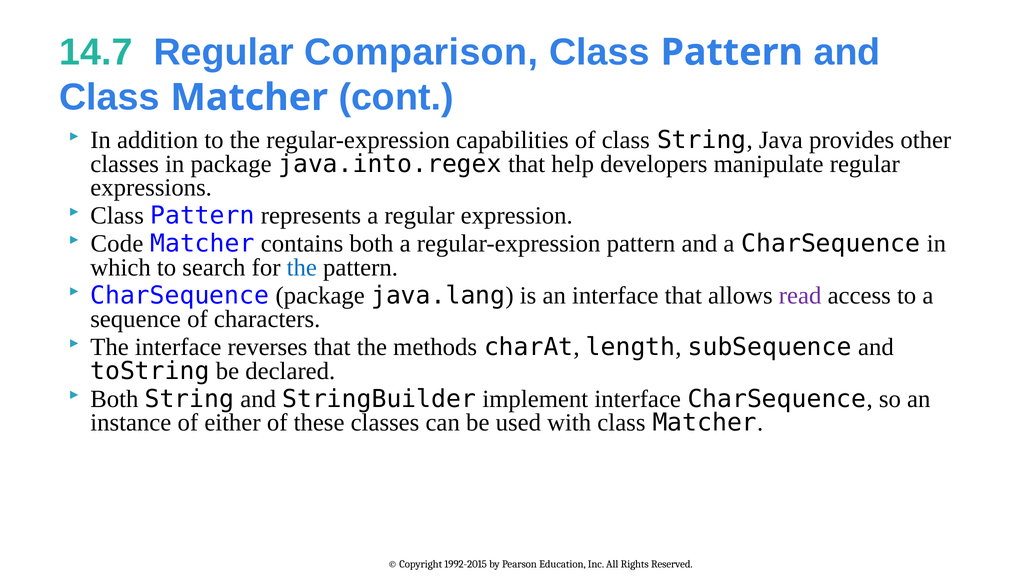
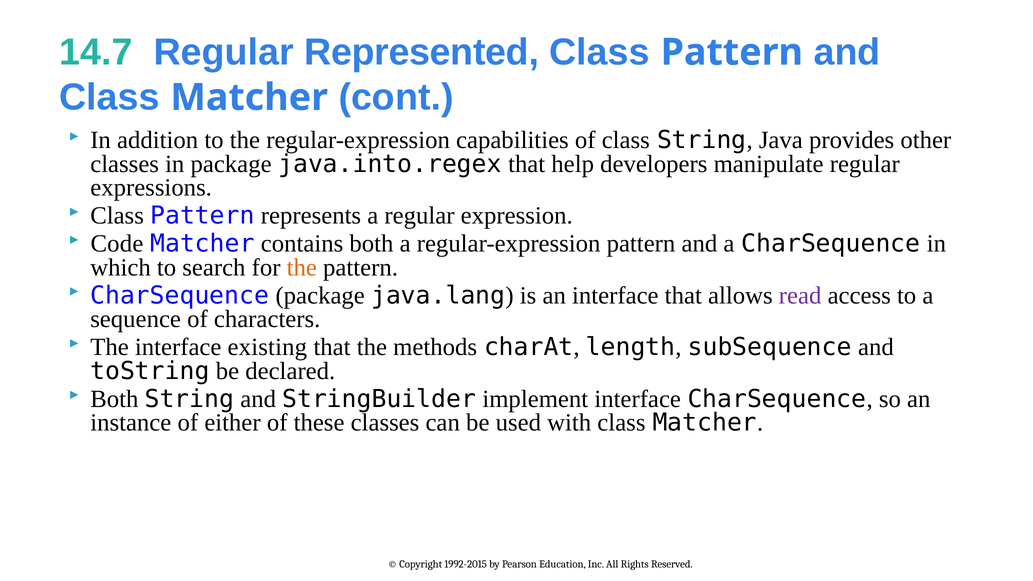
Comparison: Comparison -> Represented (422, 52)
the colour: blue -> orange (302, 267)
reverses: reverses -> existing (267, 347)
